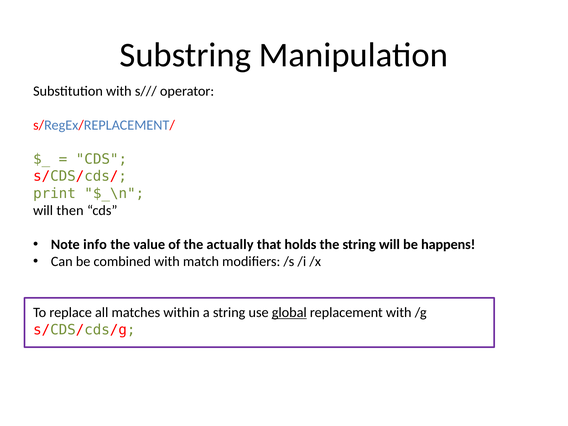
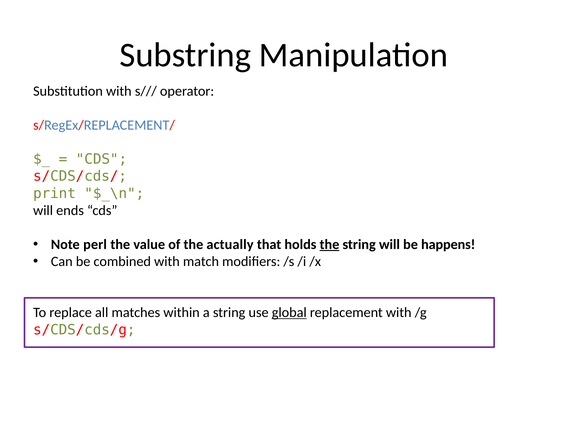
then: then -> ends (70, 210)
info: info -> perl (95, 244)
the underline: none -> present (329, 244)
